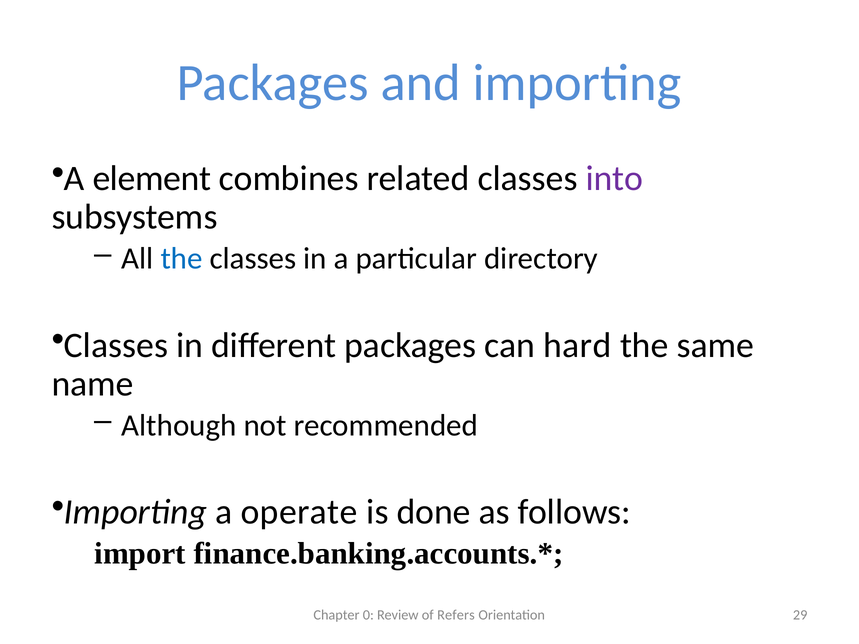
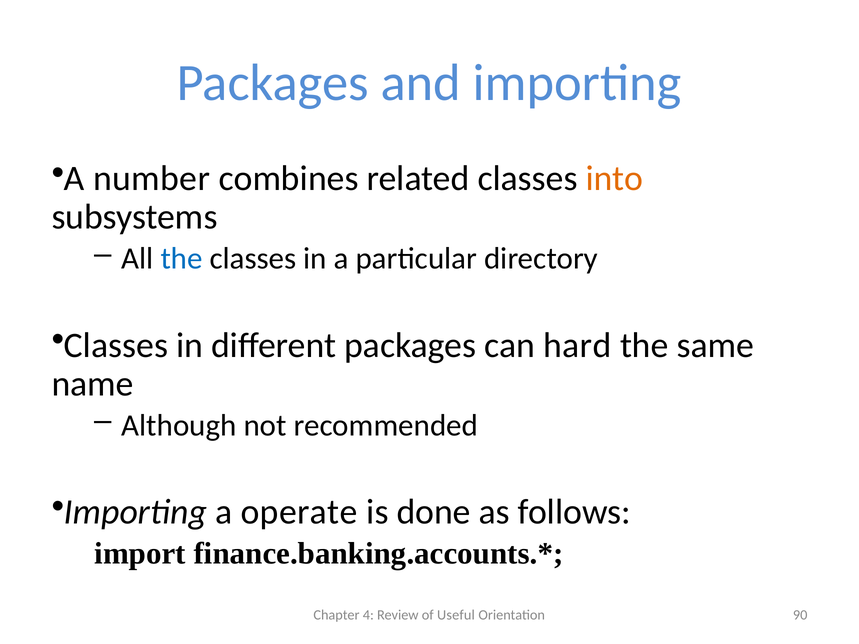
element: element -> number (151, 179)
into colour: purple -> orange (614, 179)
0: 0 -> 4 (368, 615)
Refers: Refers -> Useful (456, 615)
29: 29 -> 90 (800, 615)
